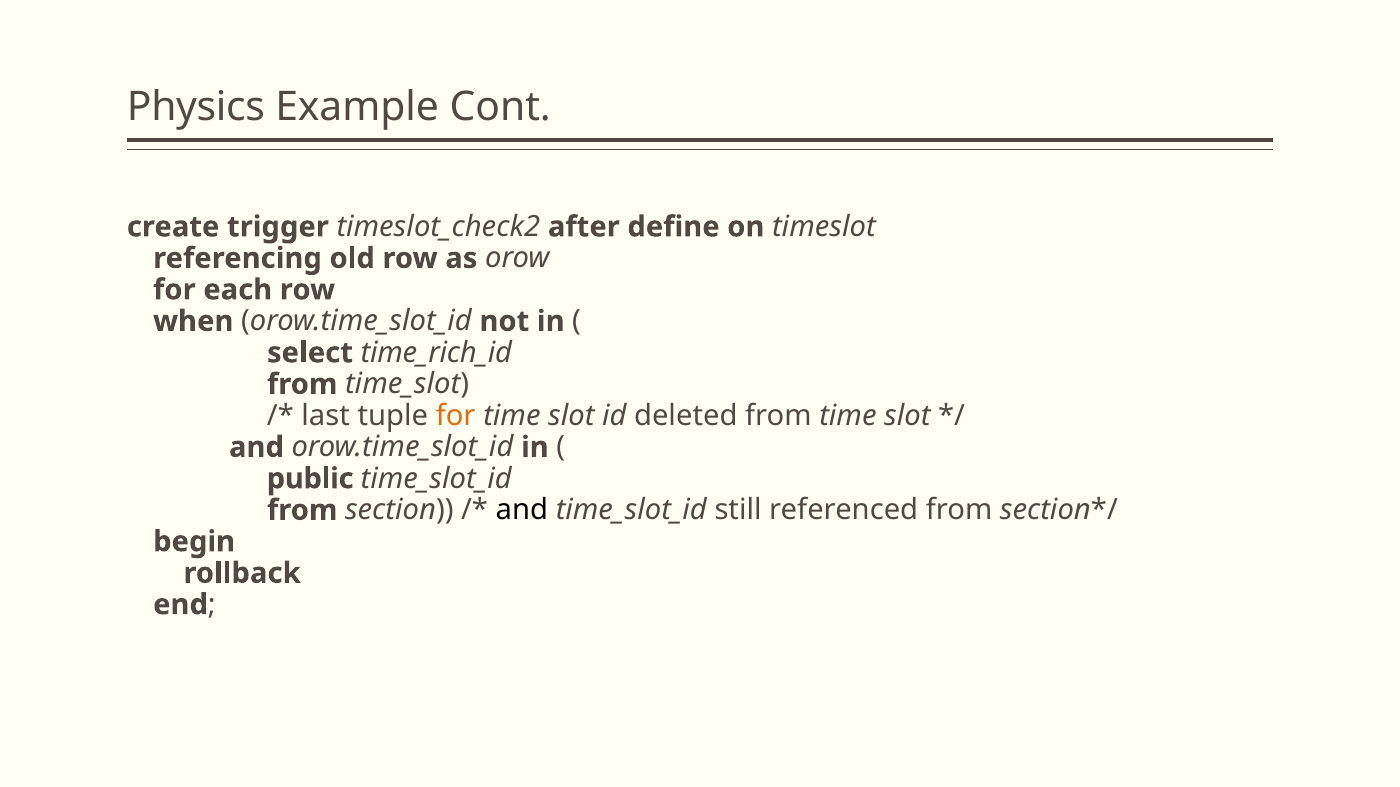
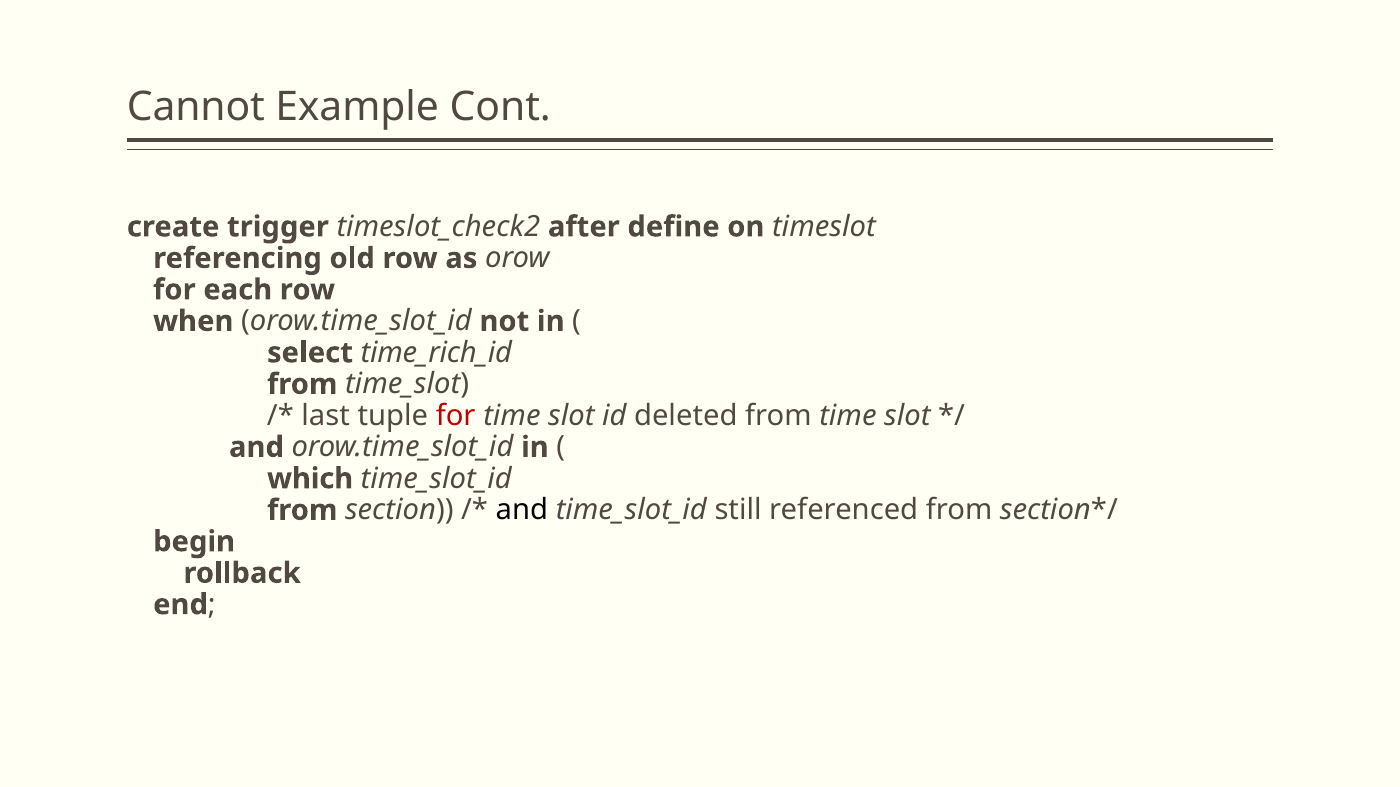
Physics: Physics -> Cannot (196, 107)
for colour: orange -> red (456, 416)
public: public -> which (310, 479)
